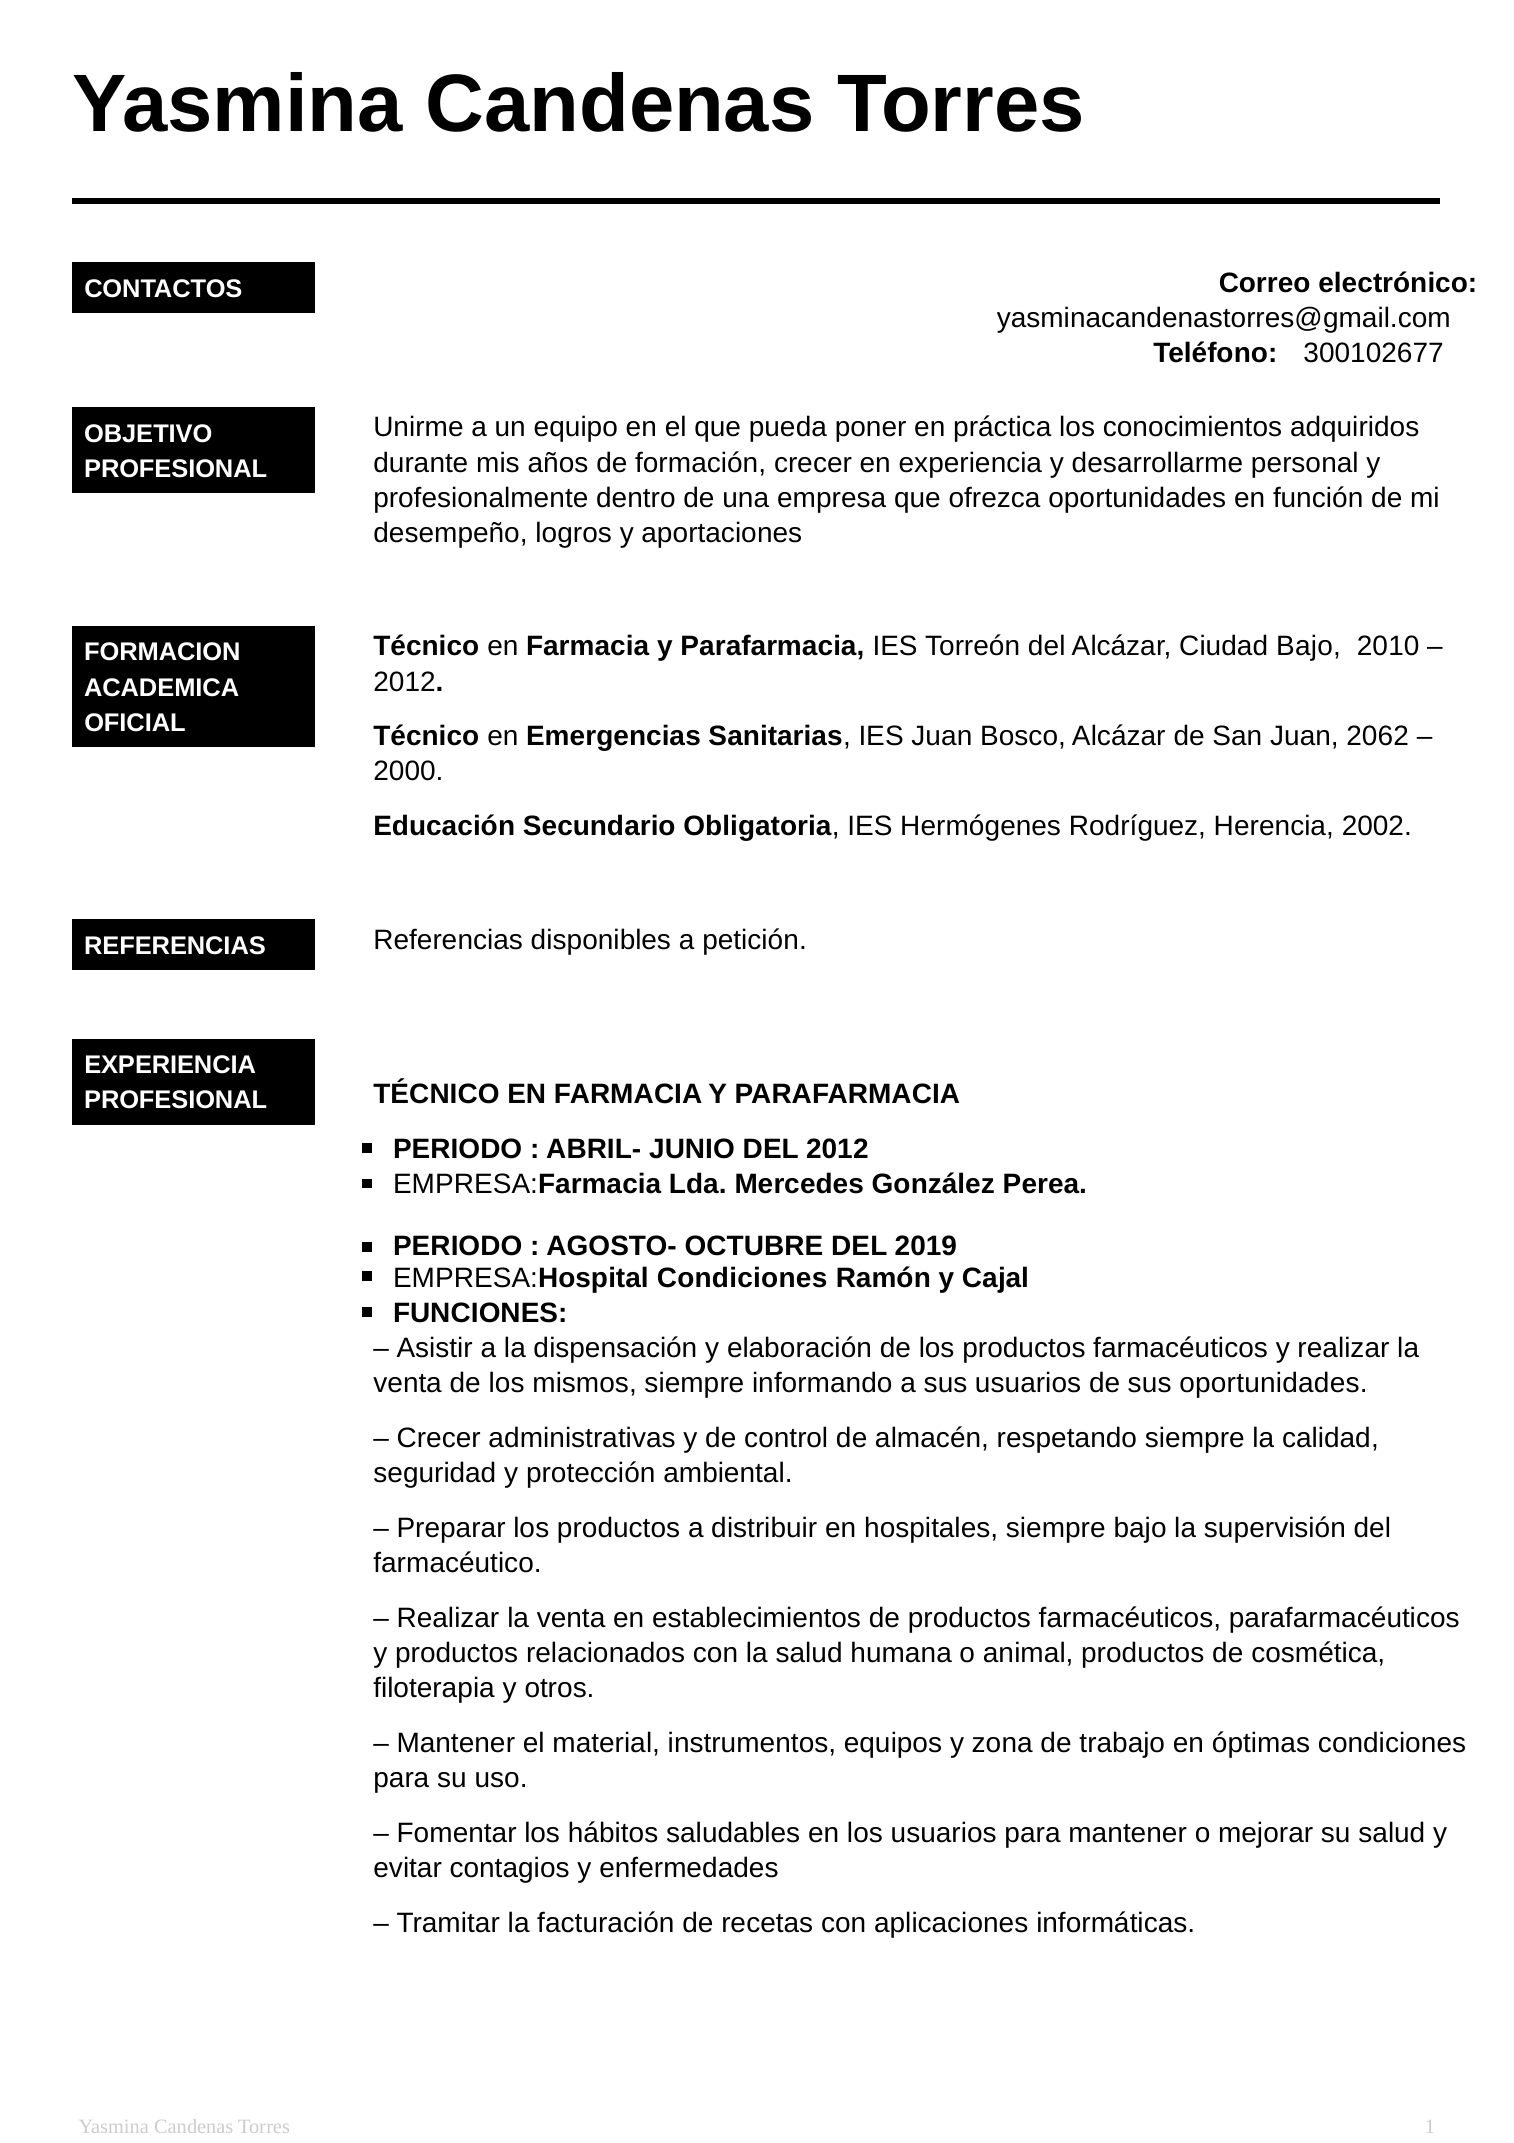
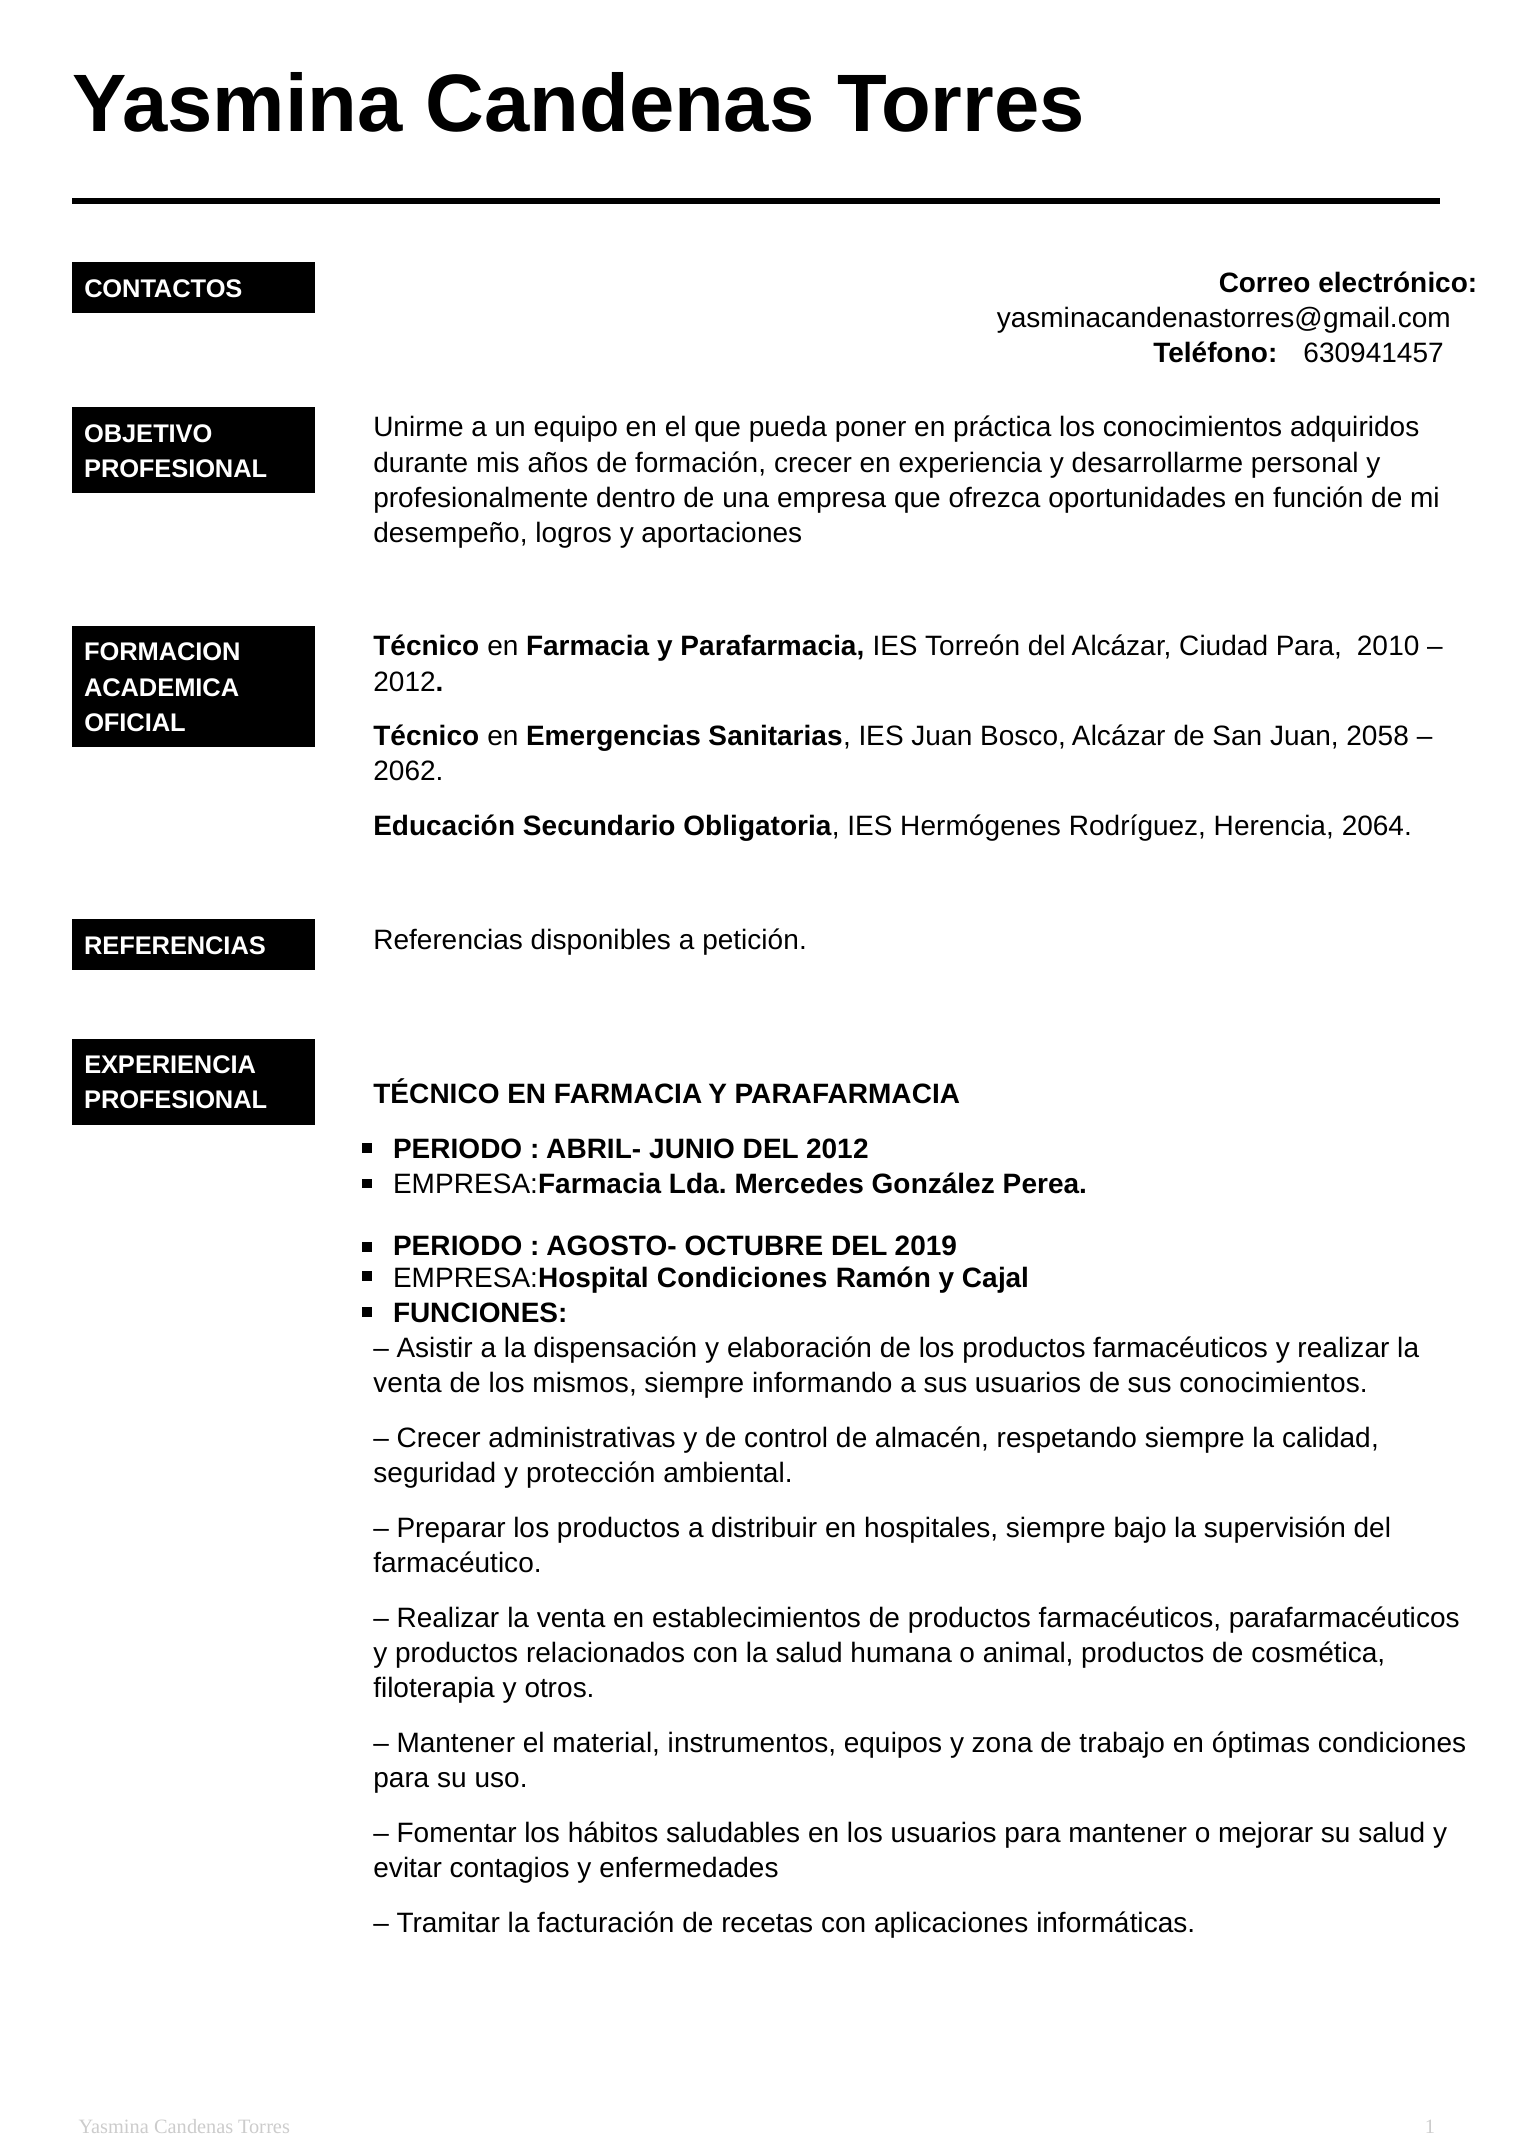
300102677: 300102677 -> 630941457 (1374, 353)
Ciudad Bajo: Bajo -> Para (1309, 646)
2062: 2062 -> 2058 (1378, 736)
2000: 2000 -> 2062 (408, 771)
2002: 2002 -> 2064 (1377, 826)
sus oportunidades: oportunidades -> conocimientos (1273, 1383)
